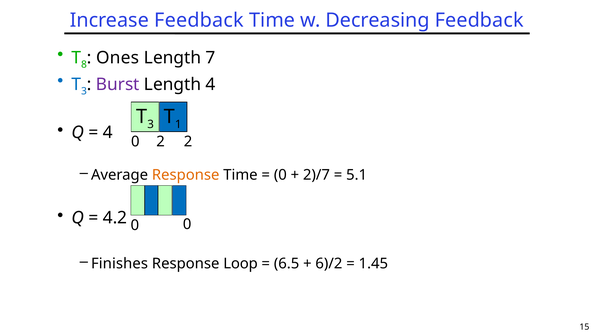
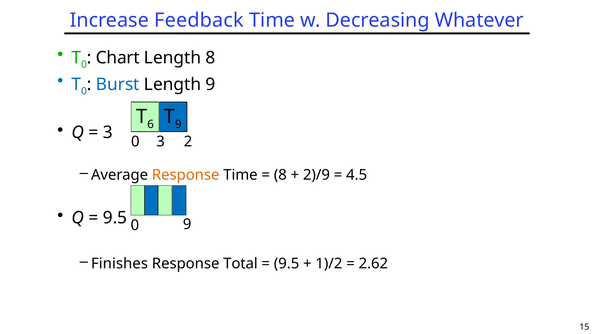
Decreasing Feedback: Feedback -> Whatever (479, 20)
8: 8 -> 0 (84, 65)
Ones: Ones -> Chart (118, 58)
Length 7: 7 -> 8 (211, 58)
3: 3 -> 0 (84, 91)
Burst colour: purple -> blue (118, 84)
Length 4: 4 -> 9 (211, 84)
3: 3 -> 6 (151, 124)
1: 1 -> 9 (178, 124)
4: 4 -> 3 (108, 133)
0 2: 2 -> 3 (161, 142)
0: 0 -> 8 (280, 175)
2)/7: 2)/7 -> 2)/9 (316, 175)
5.1: 5.1 -> 4.5 (357, 175)
4.2: 4.2 -> 9.5 (115, 218)
0 0: 0 -> 9 (187, 224)
Loop: Loop -> Total (240, 264)
6.5: 6.5 -> 9.5 (287, 264)
6)/2: 6)/2 -> 1)/2 (329, 264)
1.45: 1.45 -> 2.62 (373, 264)
